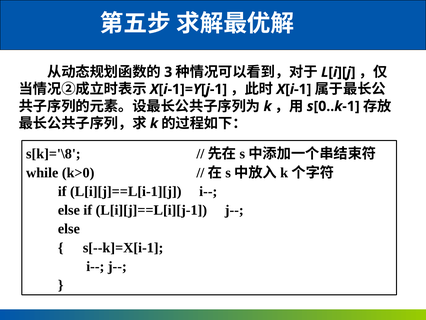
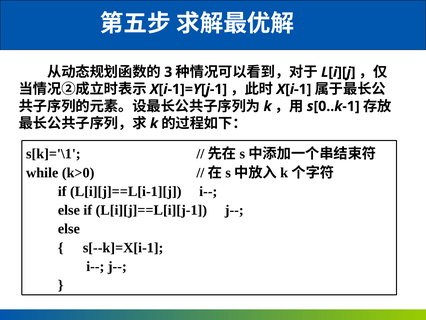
s[k]='\8: s[k]='\8 -> s[k]='\1 (53, 154)
